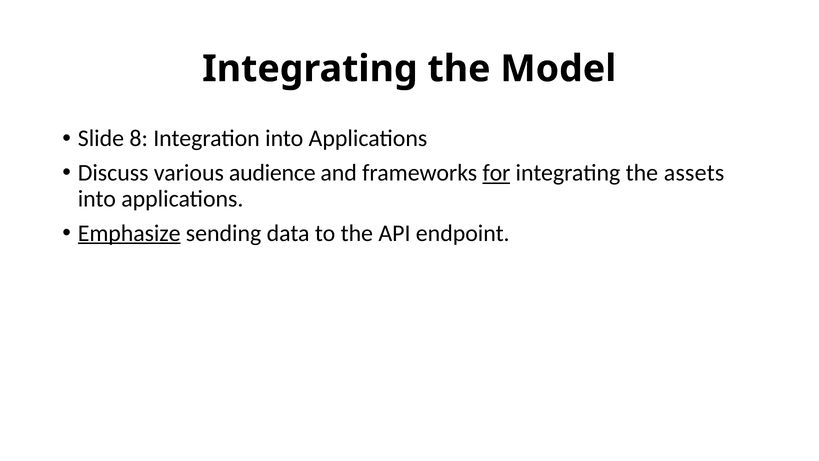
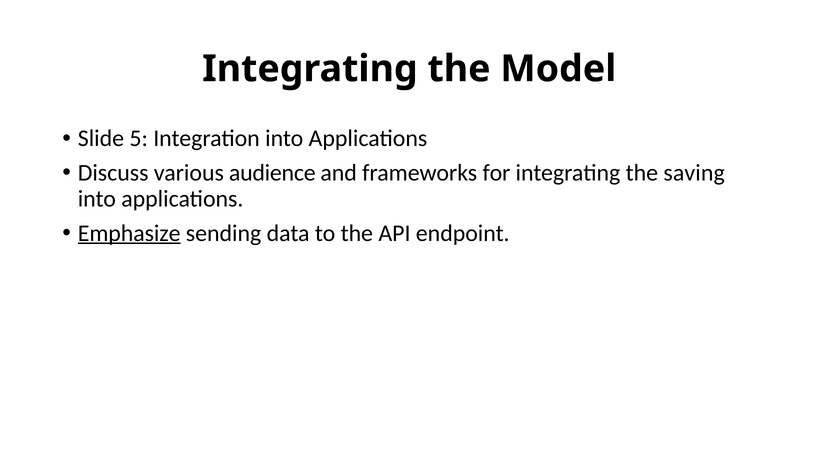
8: 8 -> 5 (139, 138)
for underline: present -> none (496, 173)
assets: assets -> saving (694, 173)
